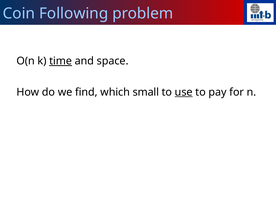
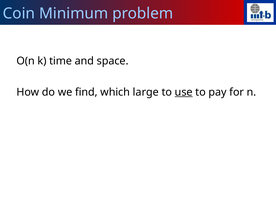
Following: Following -> Minimum (74, 13)
time underline: present -> none (61, 61)
small: small -> large (146, 92)
